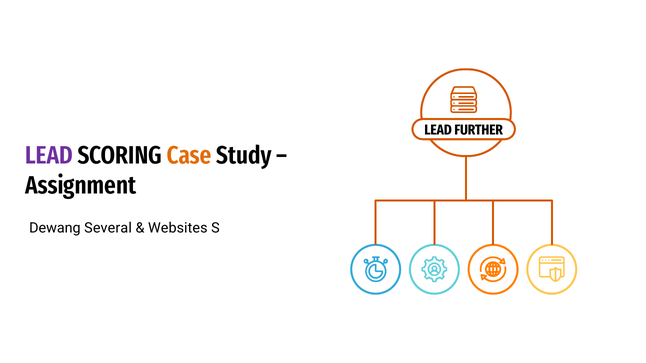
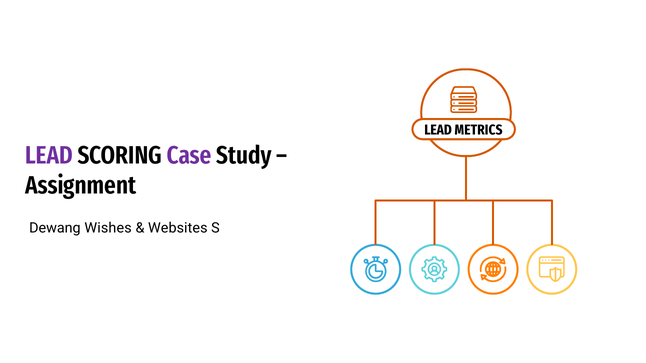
FURTHER: FURTHER -> METRICS (479, 130)
Case colour: orange -> purple (189, 156)
Several: Several -> Wishes (108, 229)
